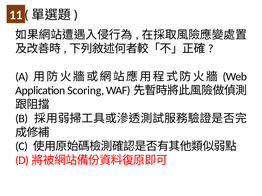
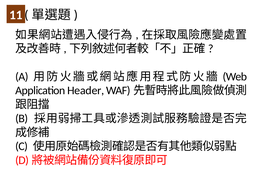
Scoring: Scoring -> Header (86, 91)
